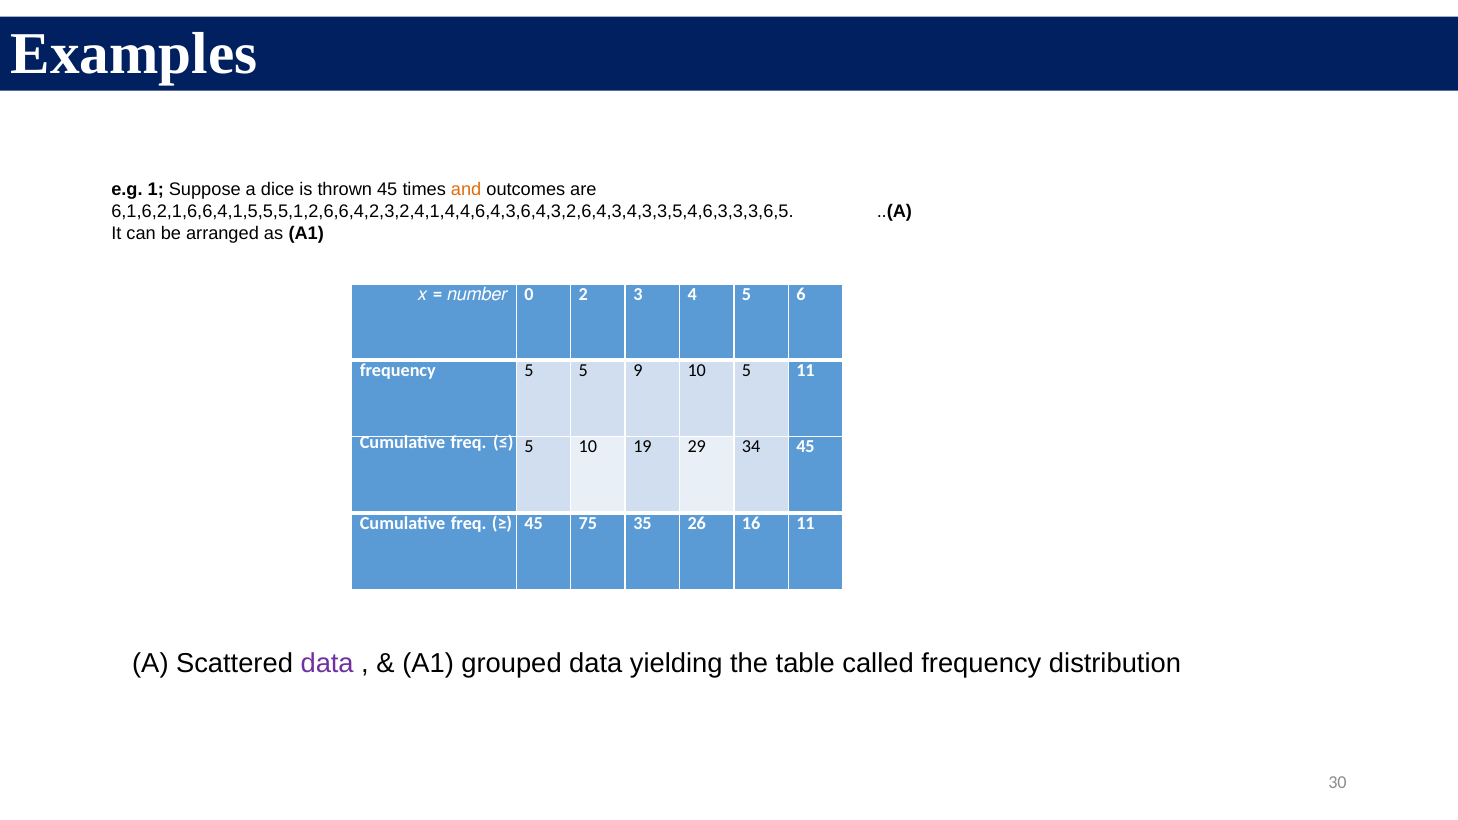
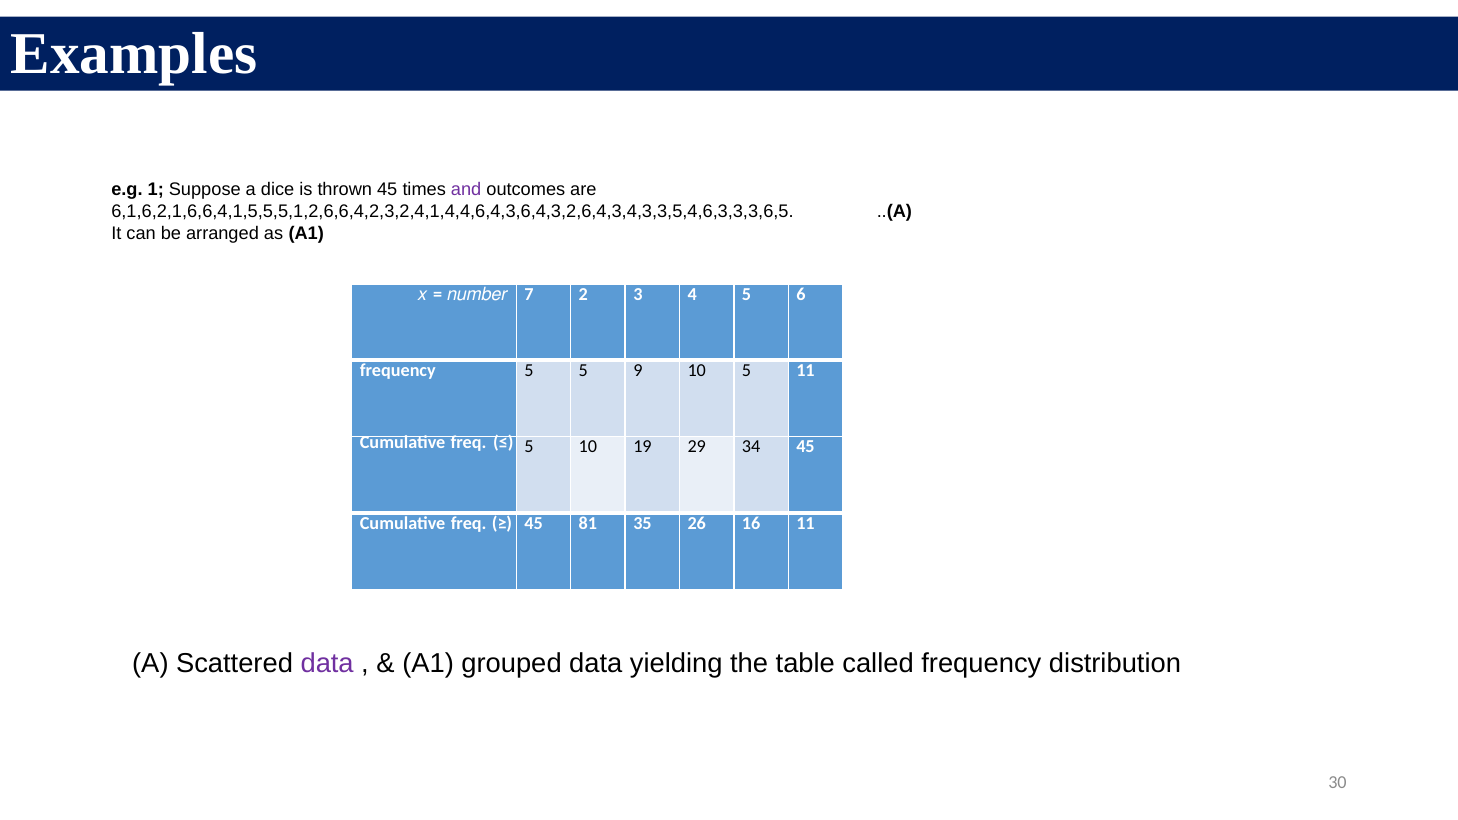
and colour: orange -> purple (466, 189)
0: 0 -> 7 (529, 294)
75: 75 -> 81 (588, 524)
